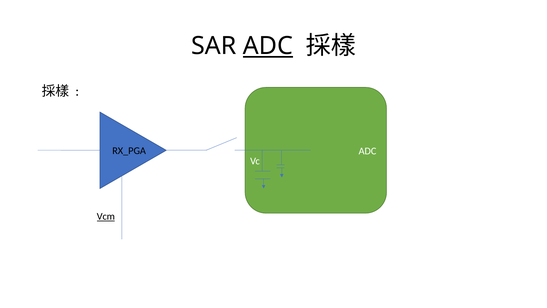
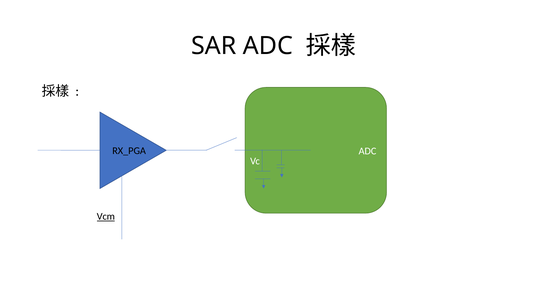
ADC underline: present -> none (268, 46)
